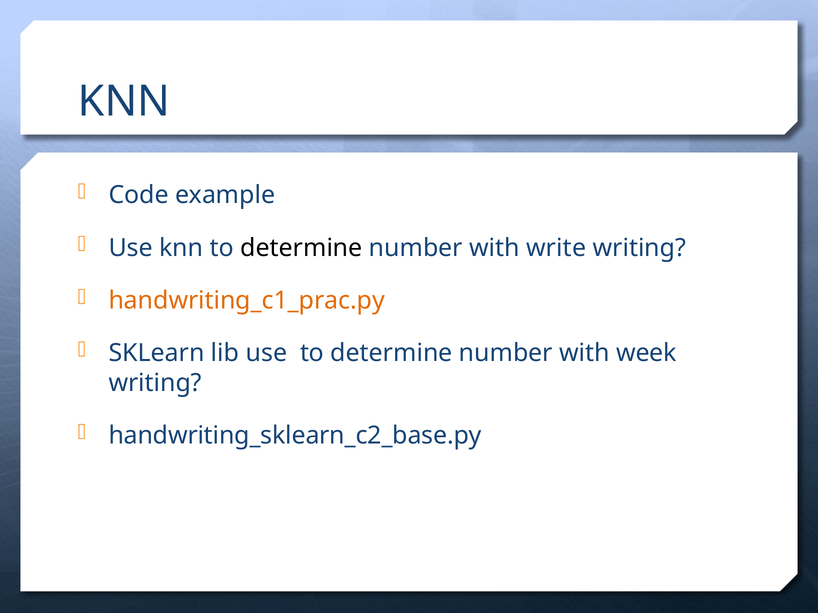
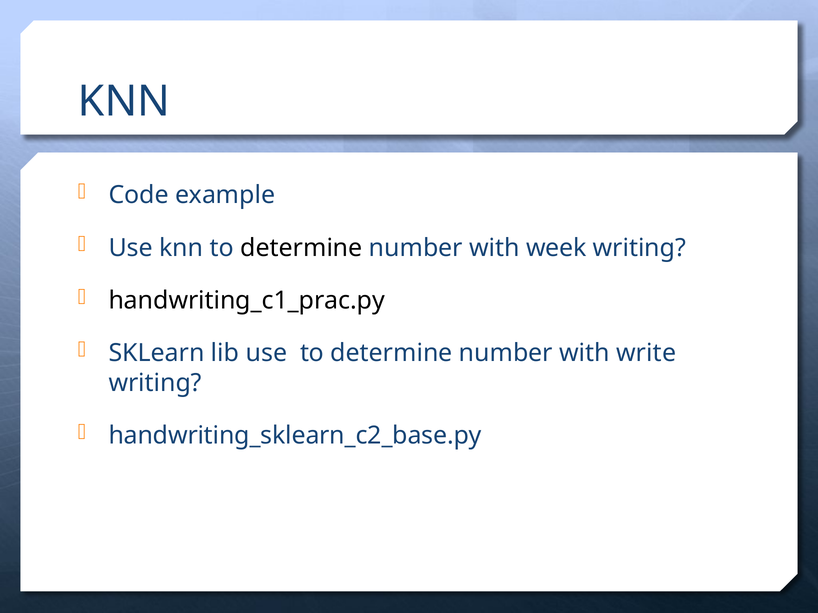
write: write -> week (556, 248)
handwriting_c1_prac.py colour: orange -> black (247, 301)
week: week -> write (646, 353)
